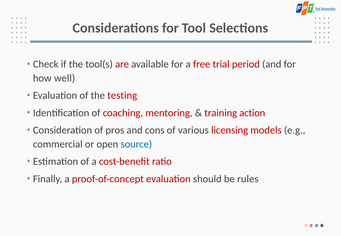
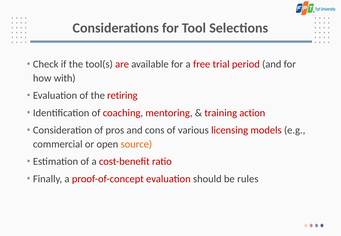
well: well -> with (65, 78)
testing: testing -> retiring (122, 95)
source colour: blue -> orange (136, 144)
